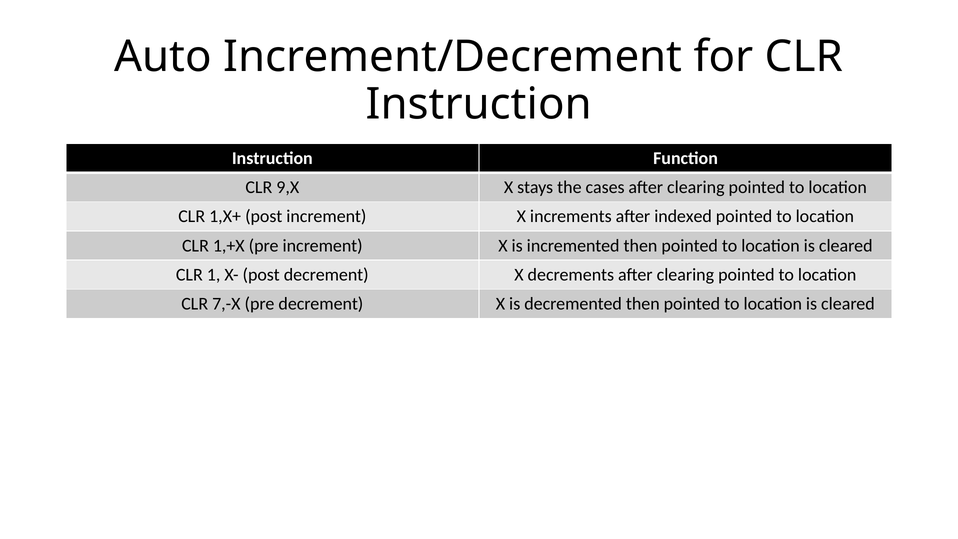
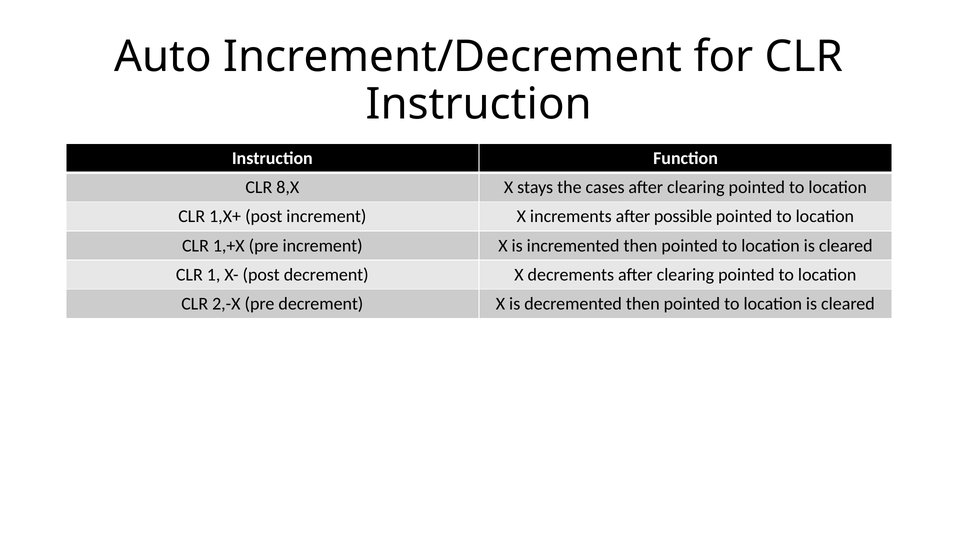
9,X: 9,X -> 8,X (288, 187)
indexed: indexed -> possible (683, 216)
7,-X: 7,-X -> 2,-X (226, 304)
